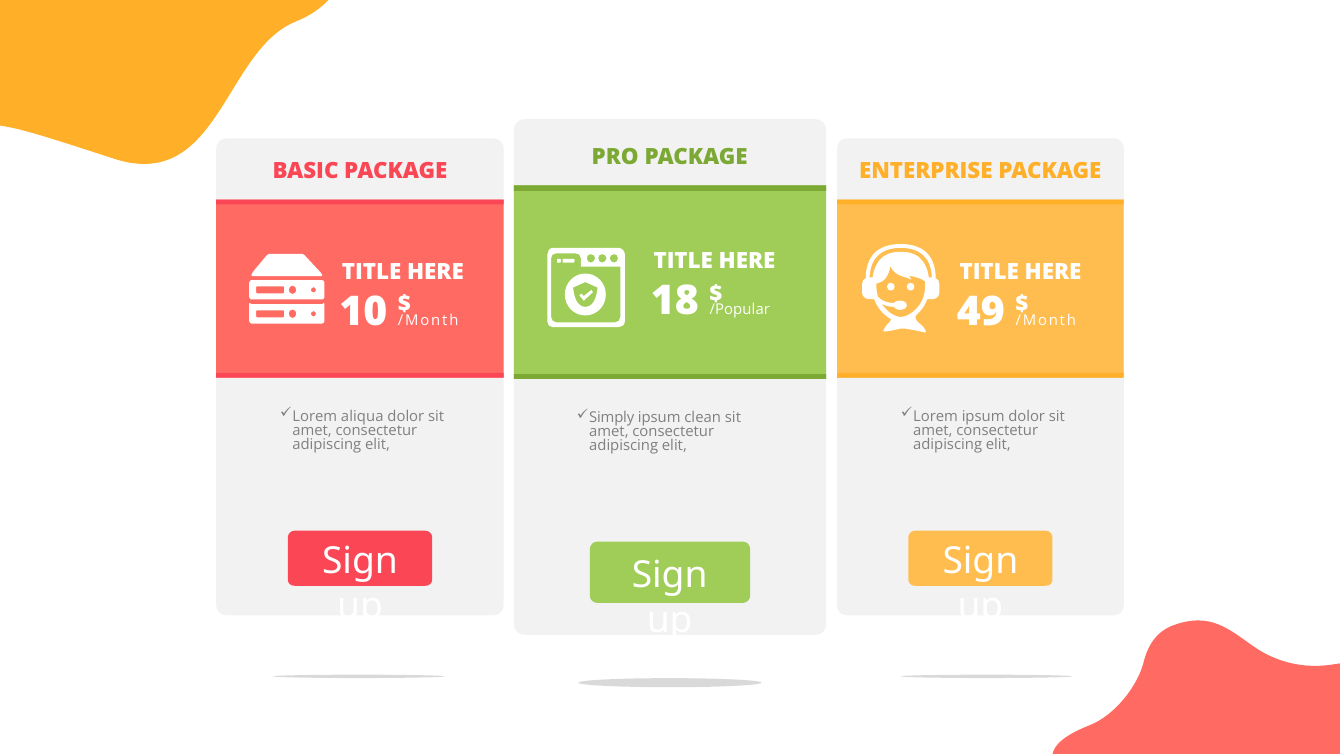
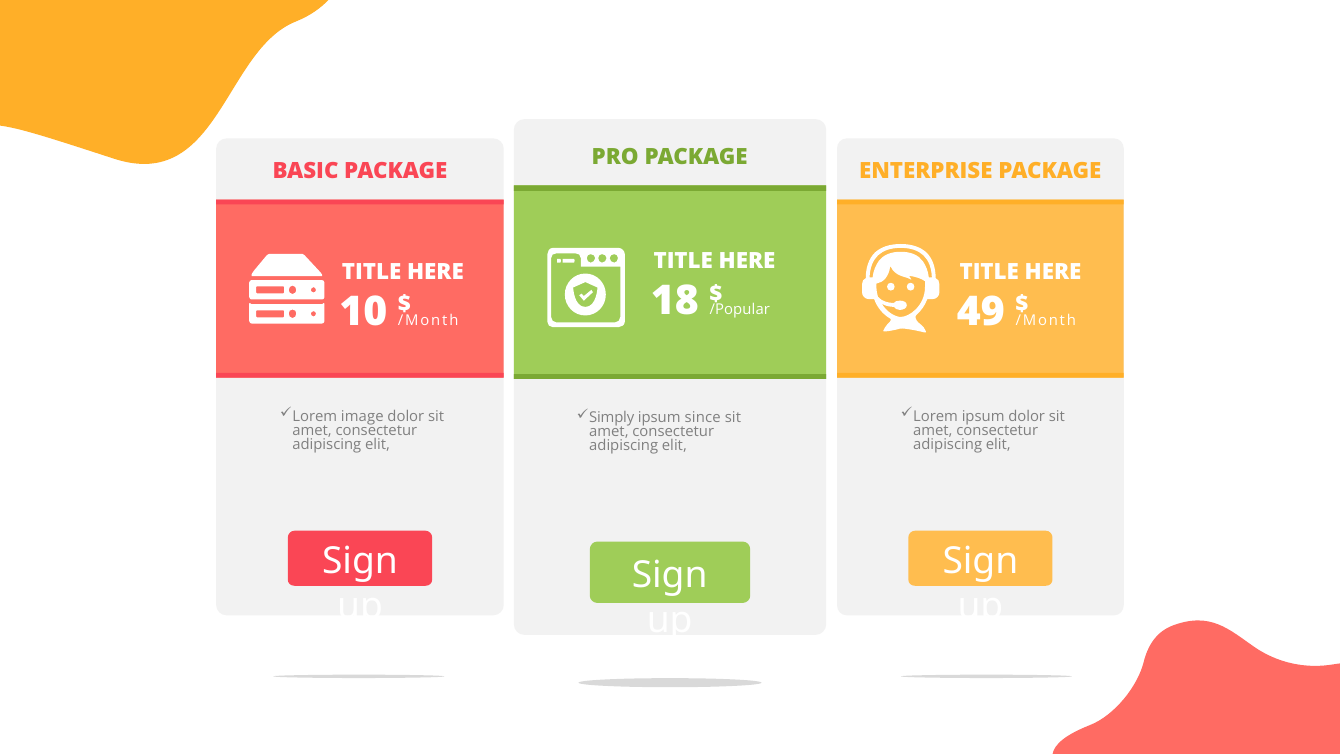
aliqua: aliqua -> image (362, 416)
clean: clean -> since (703, 418)
